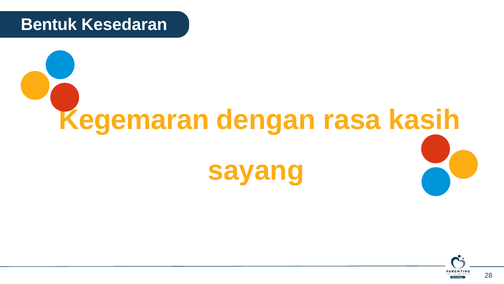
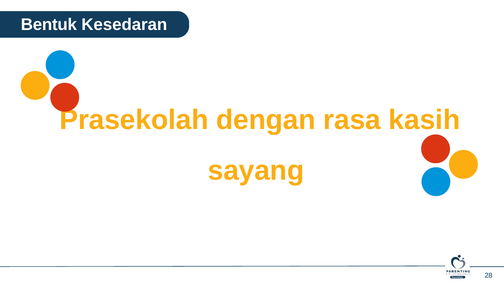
Kegemaran: Kegemaran -> Prasekolah (134, 120)
